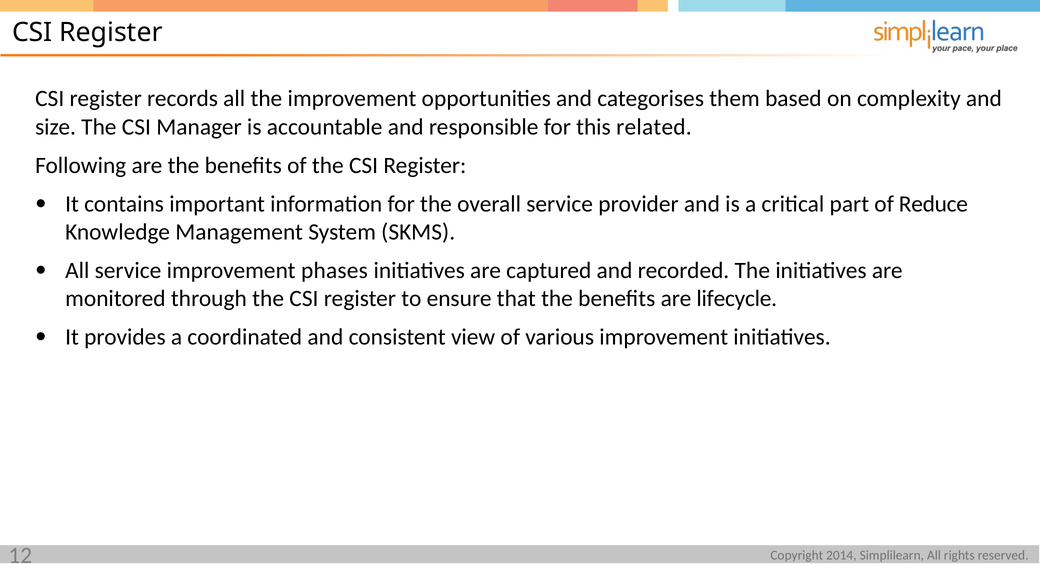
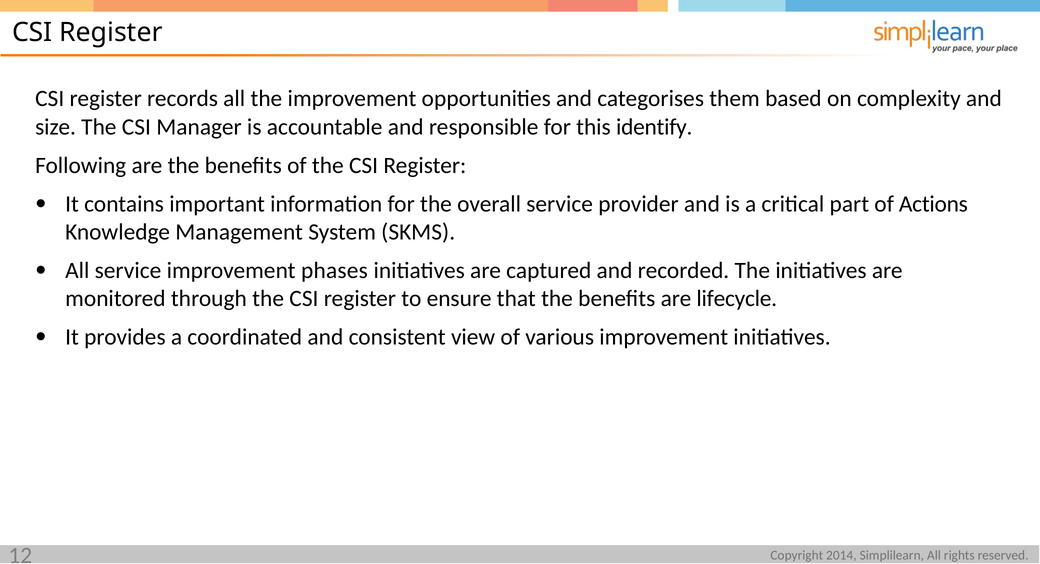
related: related -> identify (654, 127)
Reduce: Reduce -> Actions (933, 204)
